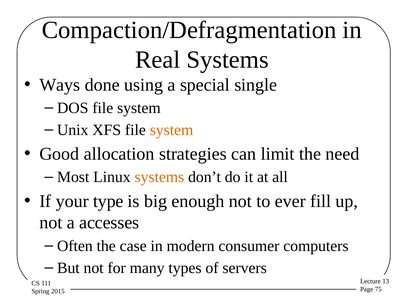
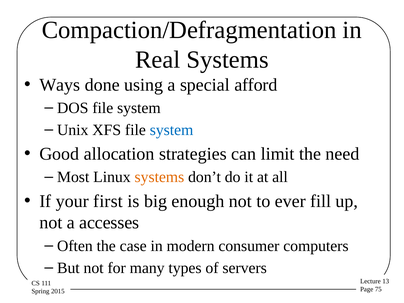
single: single -> afford (256, 85)
system colour: orange -> blue (172, 130)
type: type -> first (108, 201)
